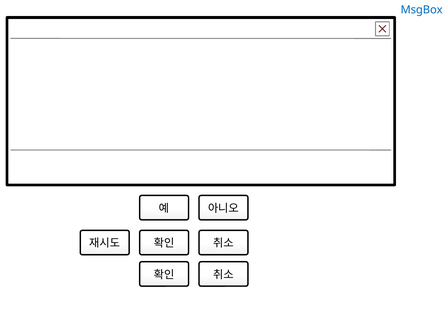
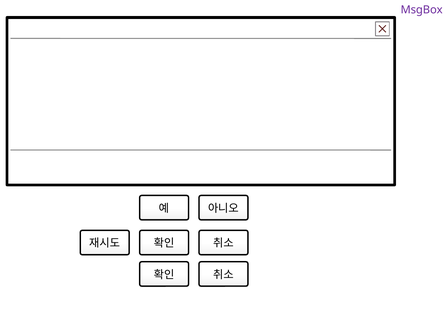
MsgBox colour: blue -> purple (422, 10)
